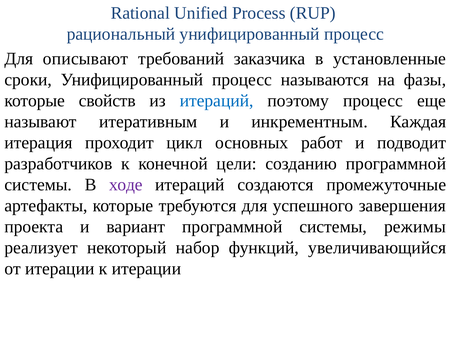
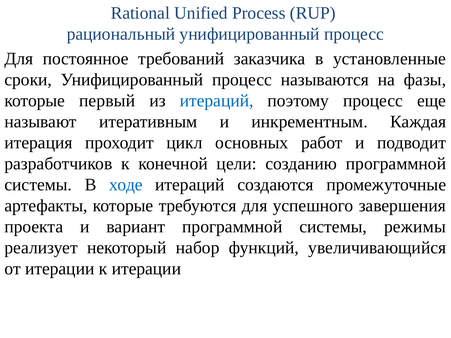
описывают: описывают -> постоянное (86, 59)
свойств: свойств -> первый (107, 101)
ходе colour: purple -> blue (126, 185)
